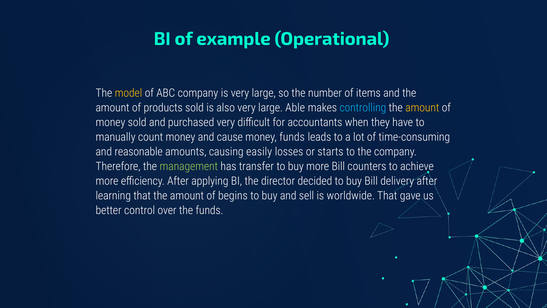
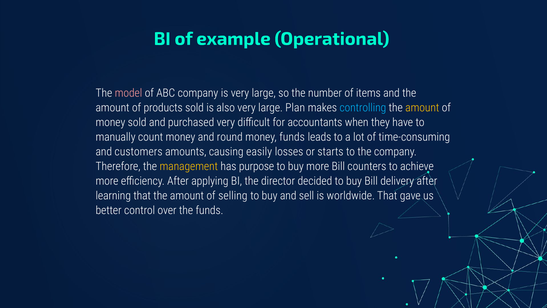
model colour: yellow -> pink (128, 93)
Able: Able -> Plan (295, 108)
cause: cause -> round (230, 137)
reasonable: reasonable -> customers (139, 152)
management colour: light green -> yellow (189, 166)
transfer: transfer -> purpose (257, 166)
begins: begins -> selling (233, 195)
